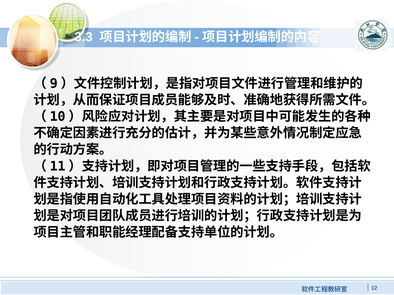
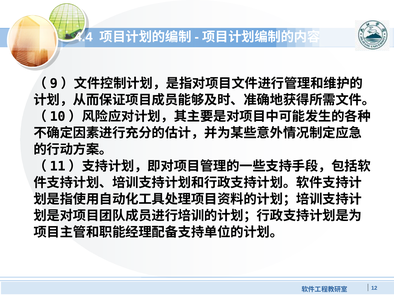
3.3: 3.3 -> 4.4 (84, 37)
